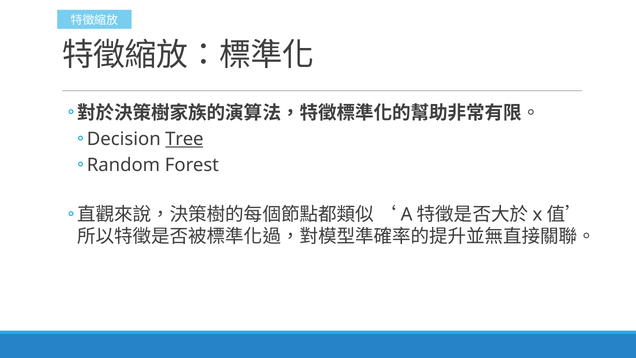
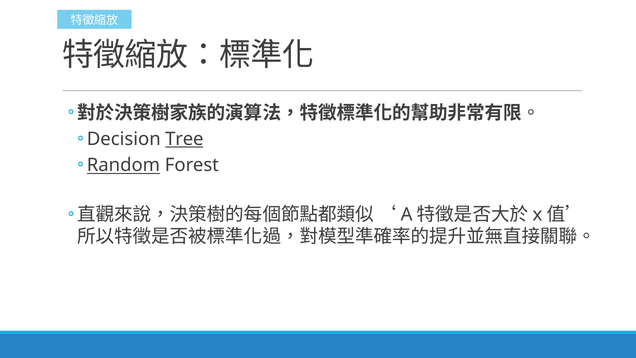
Random underline: none -> present (123, 165)
